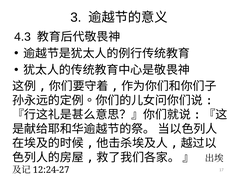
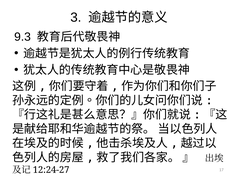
4.3: 4.3 -> 9.3 (23, 37)
